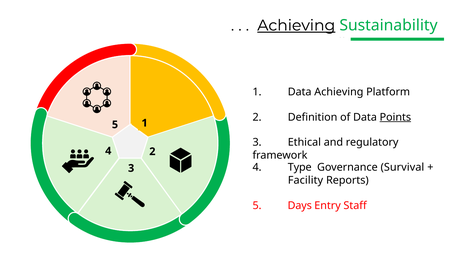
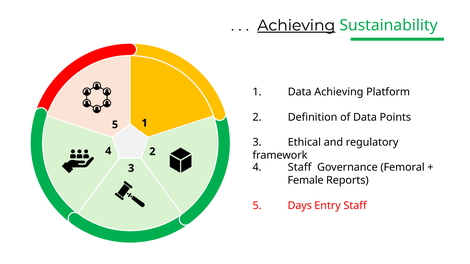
Points underline: present -> none (395, 117)
4 Type: Type -> Staff (300, 168)
Survival: Survival -> Femoral (403, 168)
Facility: Facility -> Female (306, 180)
